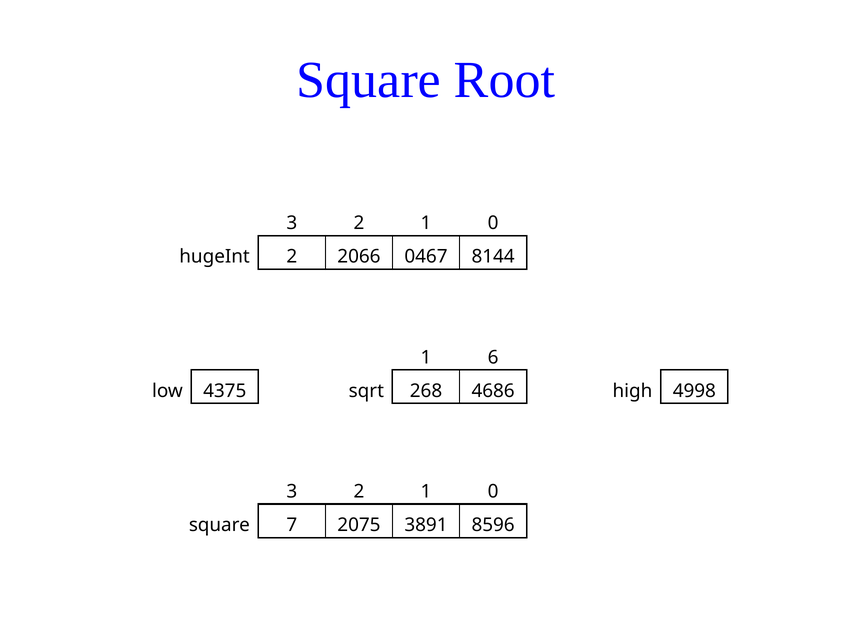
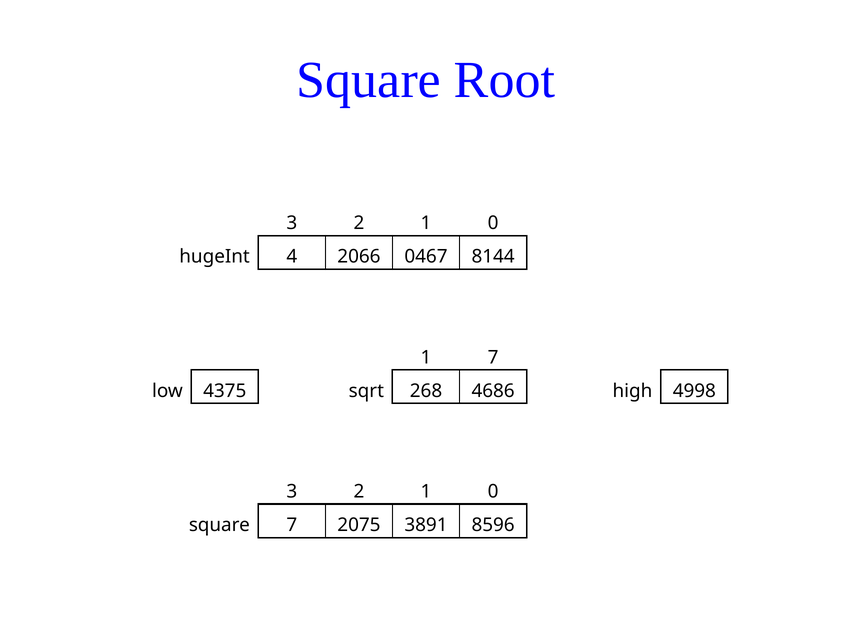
hugeInt 2: 2 -> 4 (292, 257)
1 6: 6 -> 7 (493, 357)
